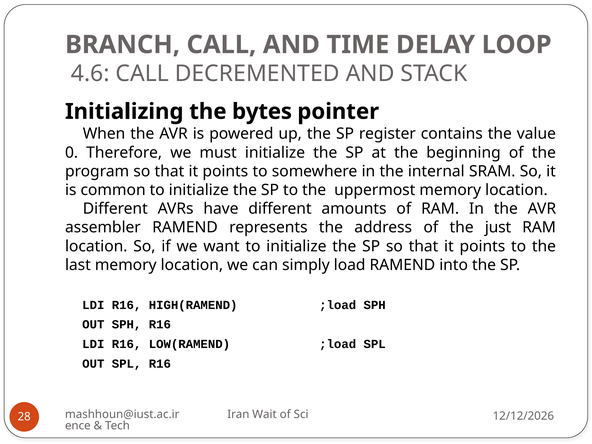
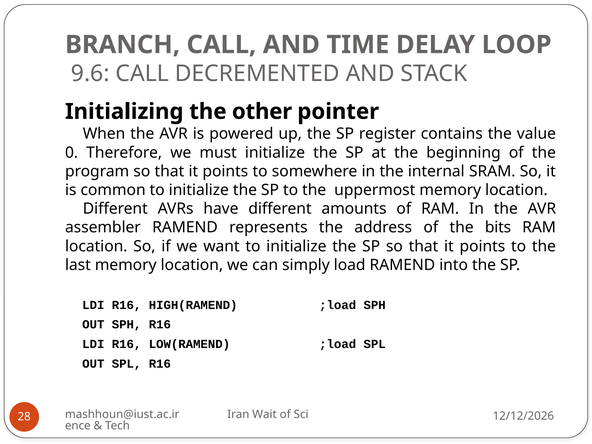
4.6: 4.6 -> 9.6 (90, 74)
bytes: bytes -> other (262, 112)
just: just -> bits (498, 227)
